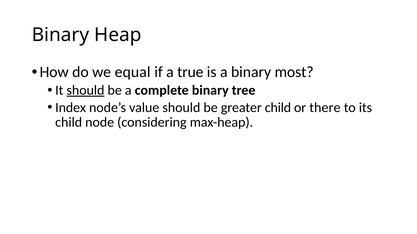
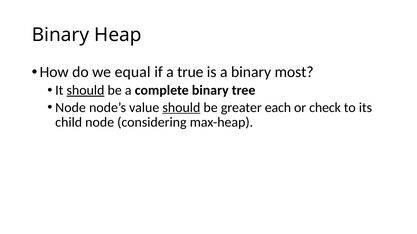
Index: Index -> Node (71, 108)
should underline: none -> present (181, 108)
greater child: child -> each (278, 108)
there: there -> check (325, 108)
